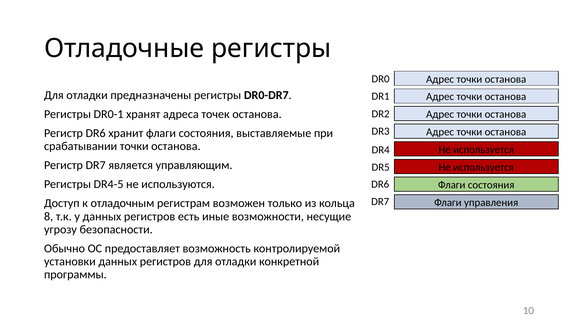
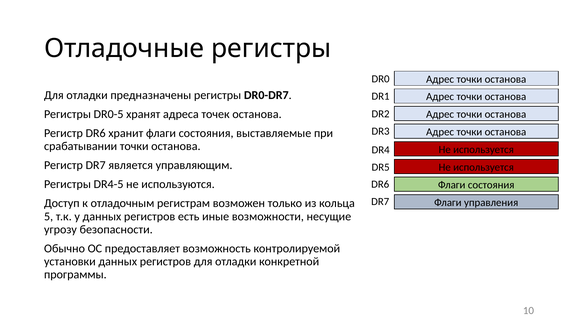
DR0-1: DR0-1 -> DR0-5 (109, 114)
8: 8 -> 5 (49, 216)
